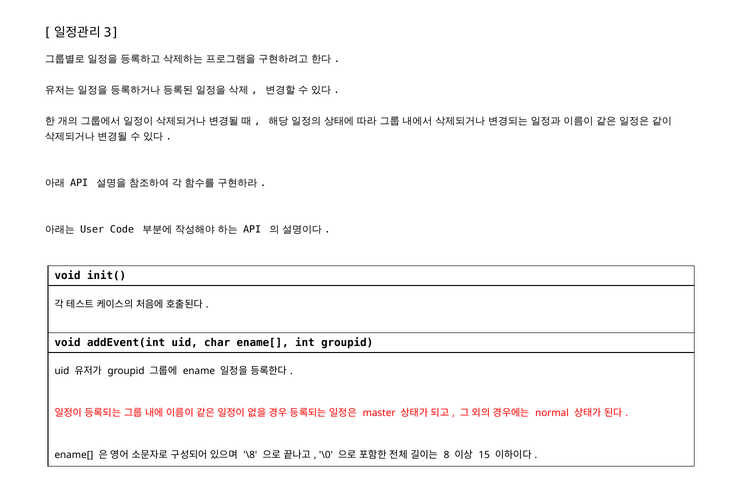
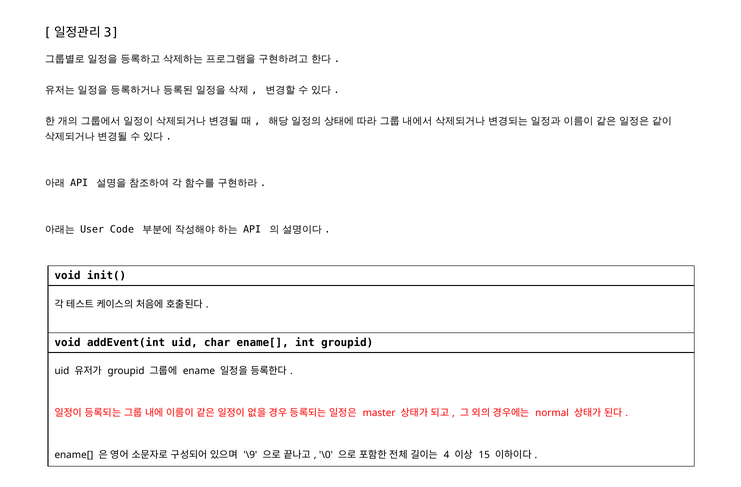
\8: \8 -> \9 (250, 455)
8: 8 -> 4 (447, 455)
